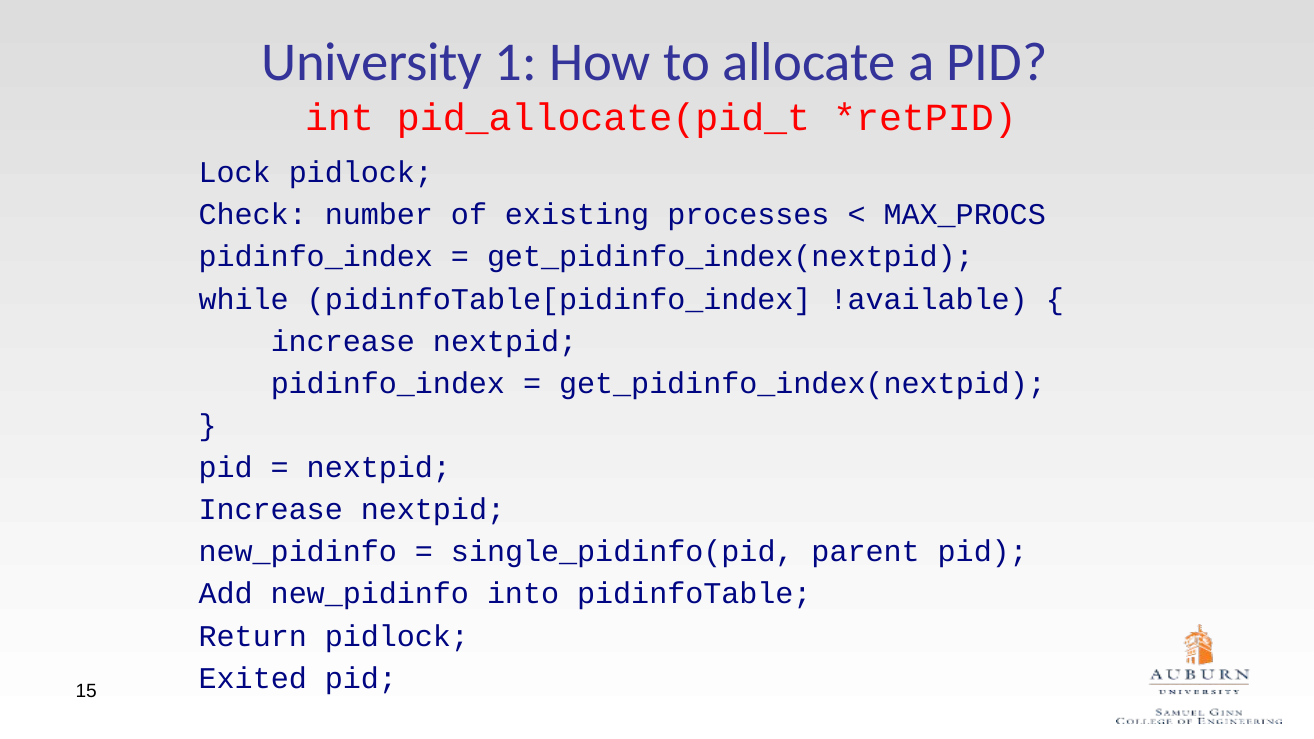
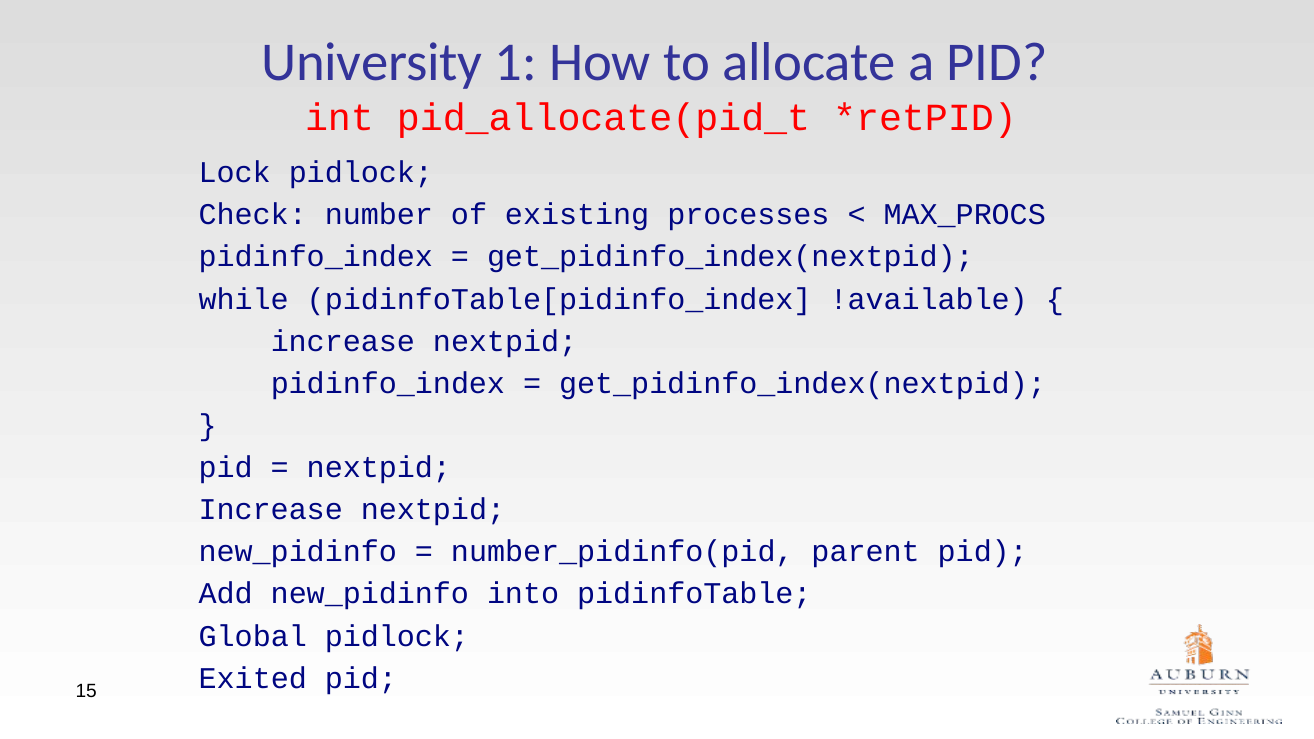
single_pidinfo(pid: single_pidinfo(pid -> number_pidinfo(pid (622, 552)
Return: Return -> Global (253, 636)
